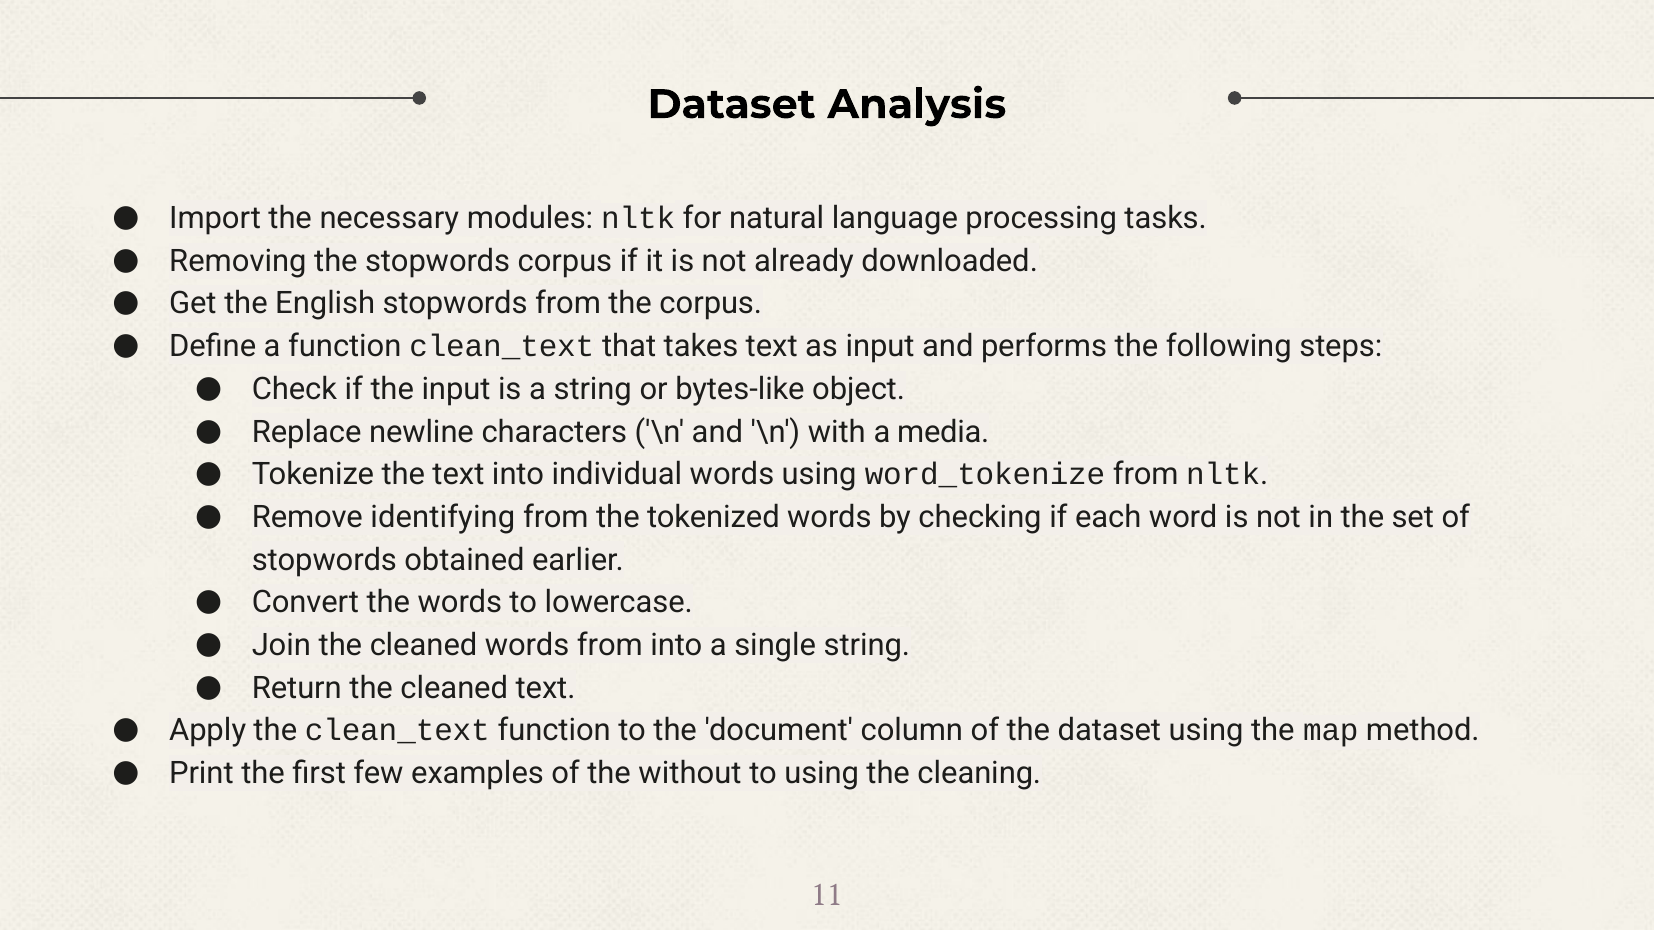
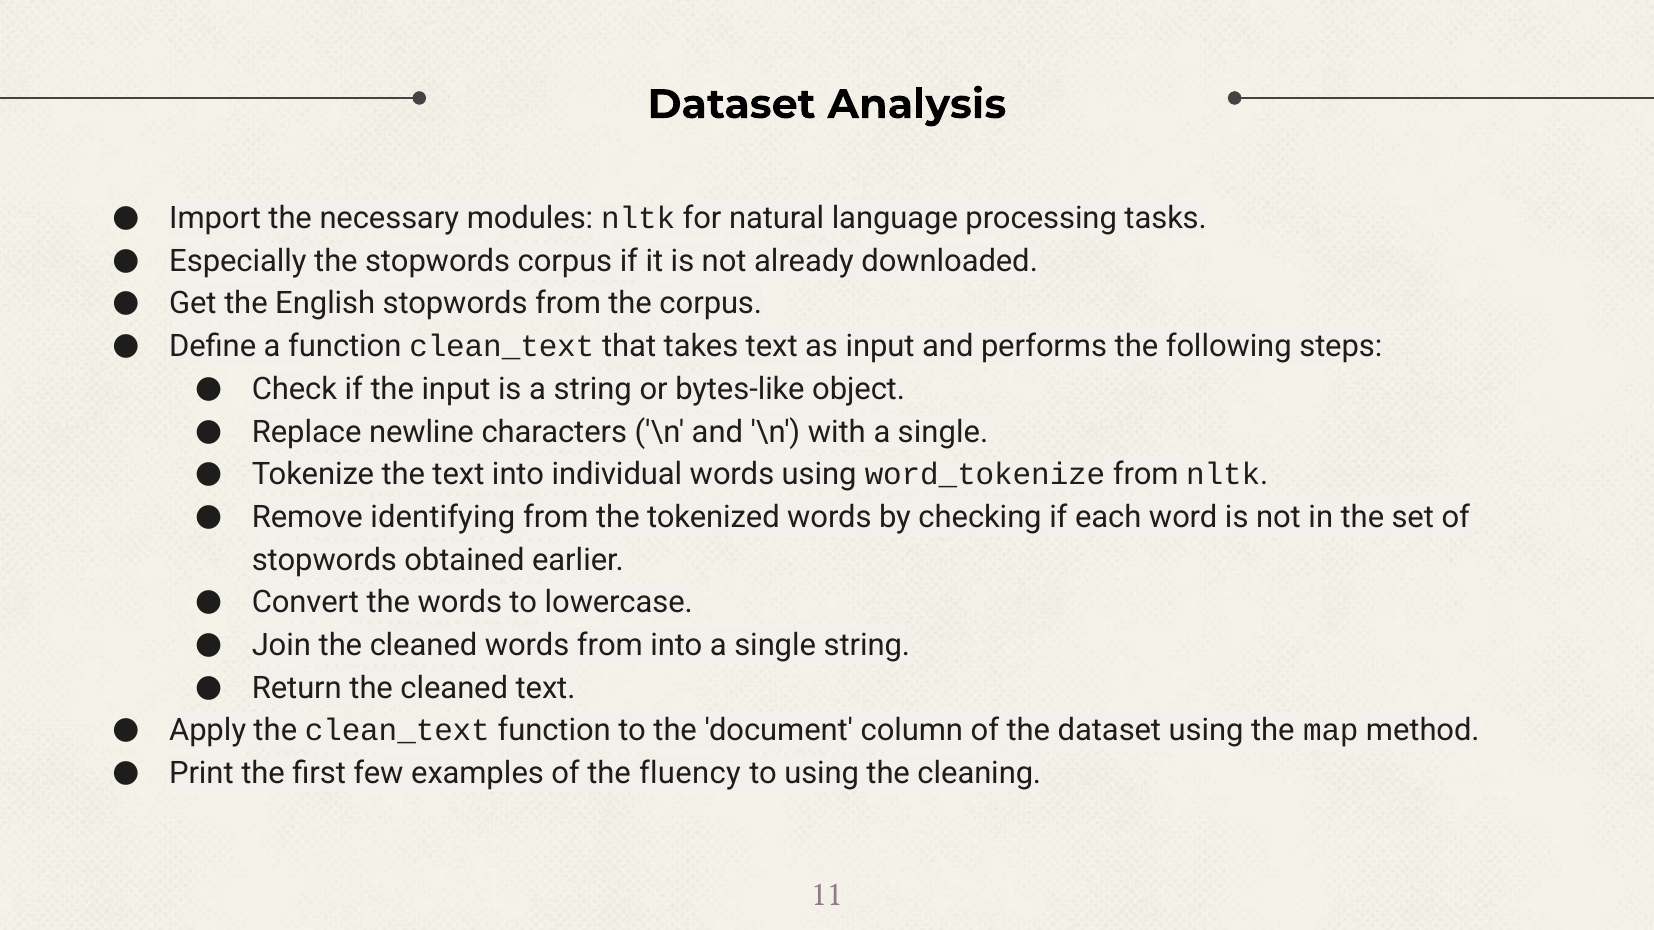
Removing: Removing -> Especially (238, 261)
with a media: media -> single (943, 432)
without: without -> fluency (690, 774)
